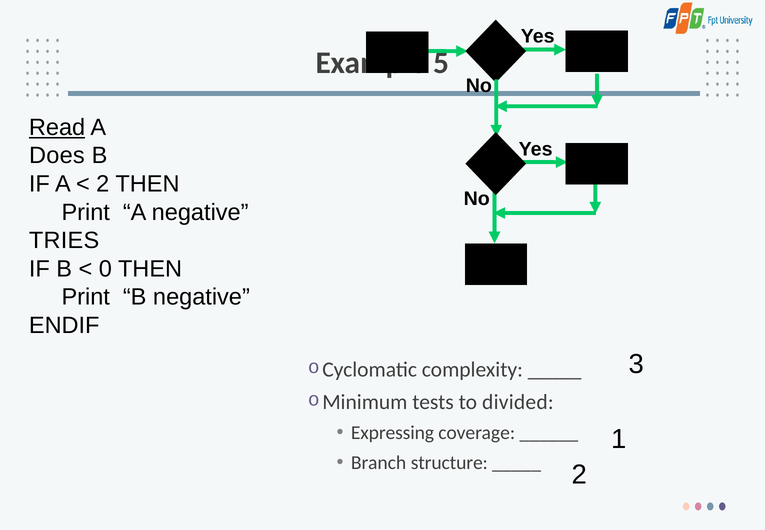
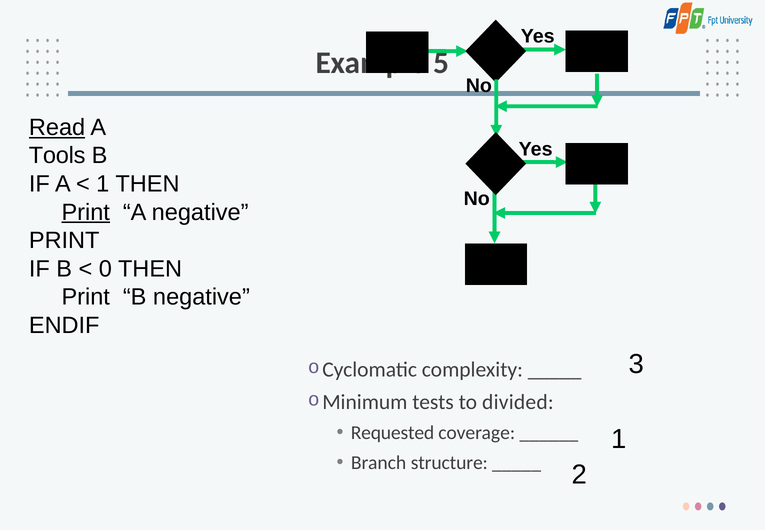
Does: Does -> Tools (57, 156)
2: 2 -> 1 (103, 184)
Print underline: none -> present (86, 212)
TRIES: TRIES -> PRINT (64, 240)
Expressing: Expressing -> Requested (393, 433)
